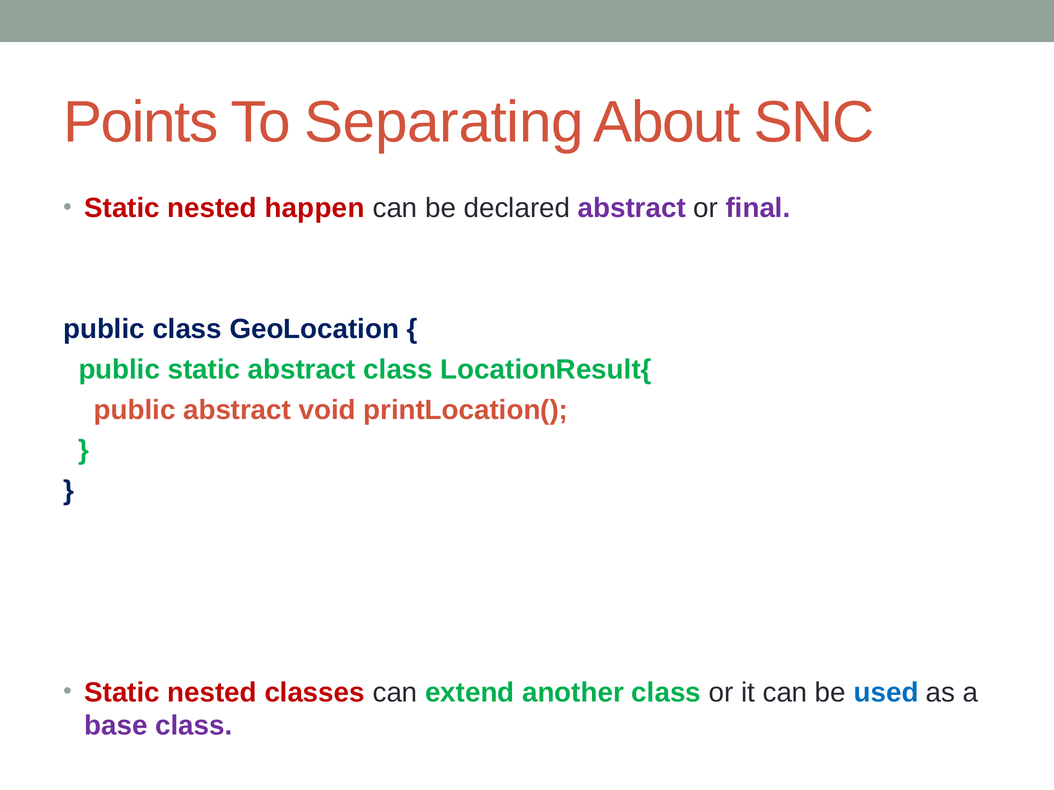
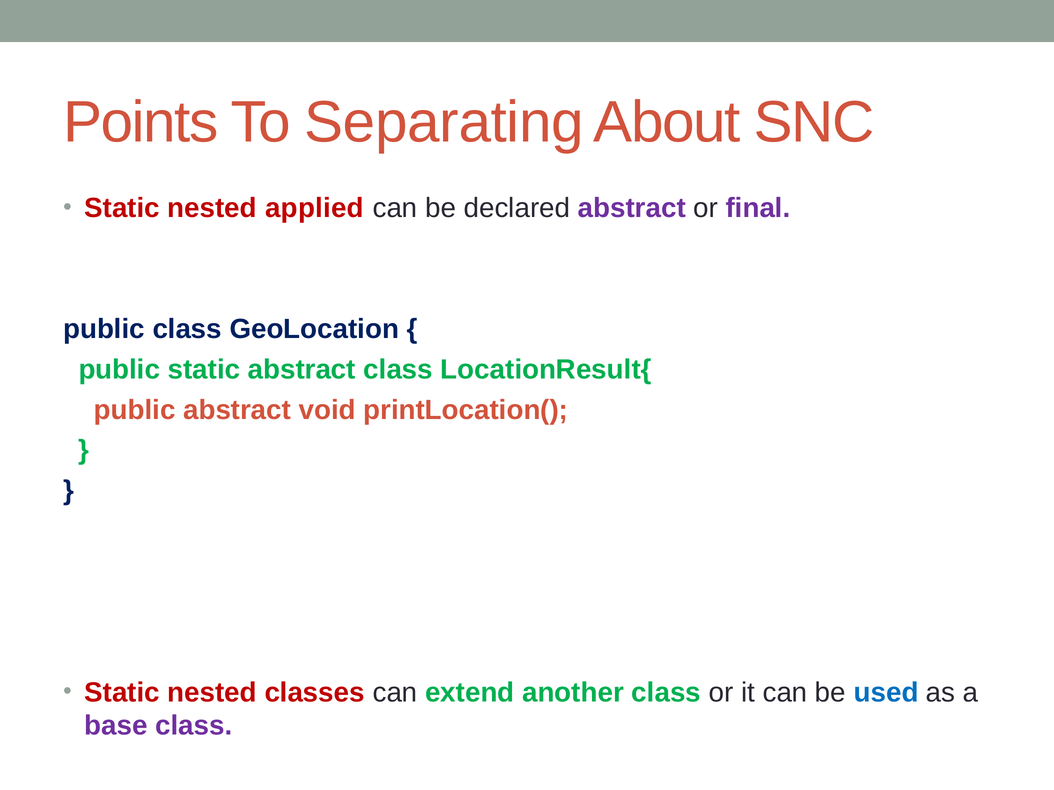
happen: happen -> applied (314, 208)
